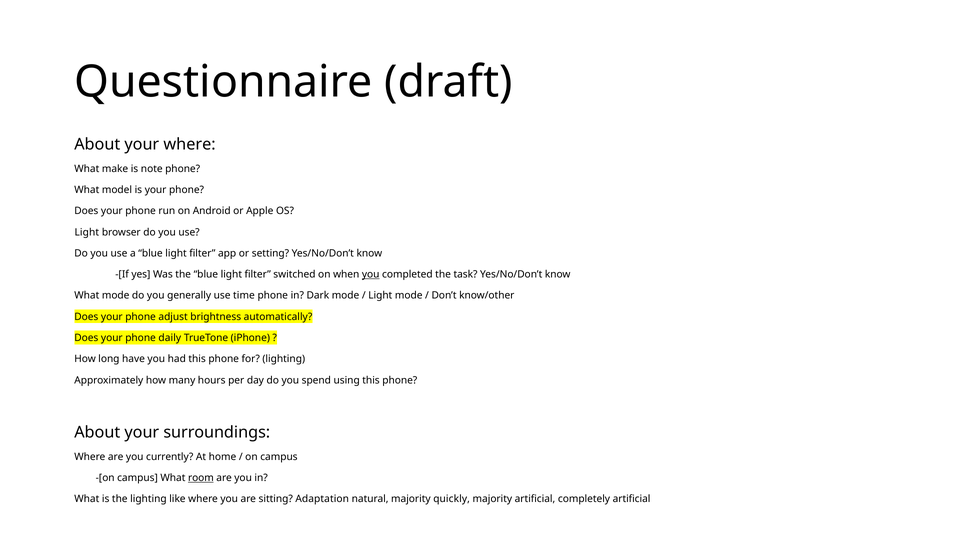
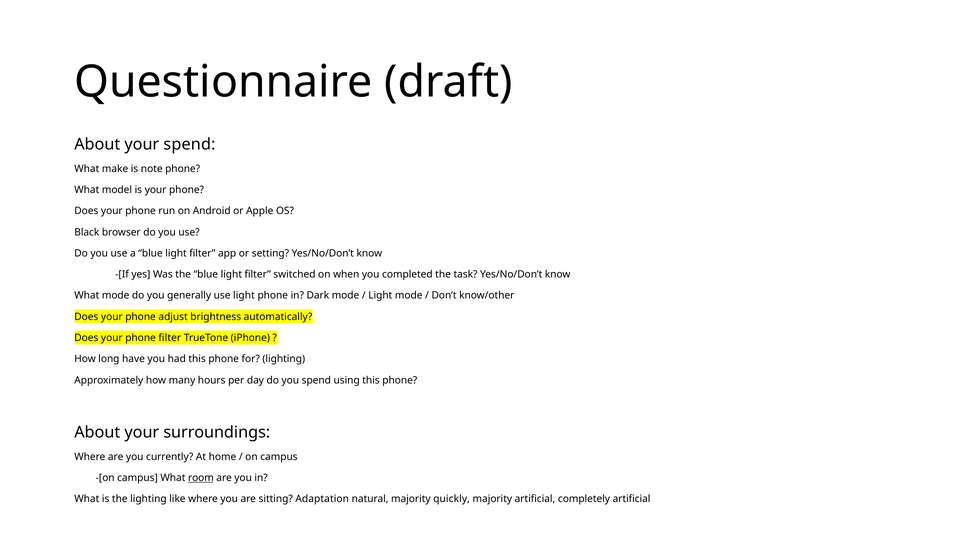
your where: where -> spend (190, 144)
Light: Light -> Black (87, 232)
you underline: present -> none (371, 275)
use time: time -> light (244, 296)
phone daily: daily -> filter (170, 338)
